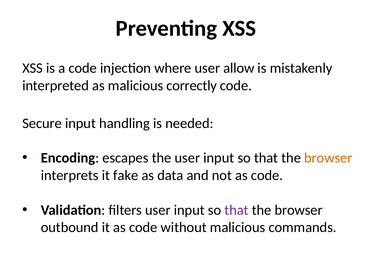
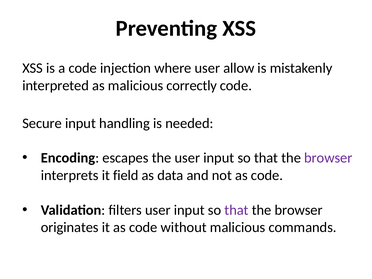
browser colour: orange -> purple (328, 158)
fake: fake -> field (126, 175)
outbound: outbound -> originates (70, 227)
